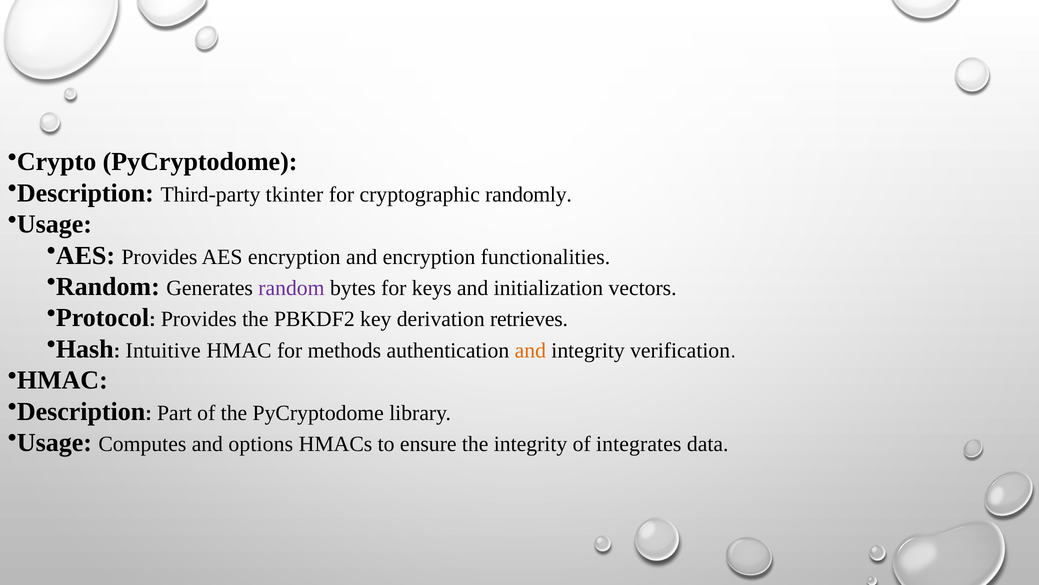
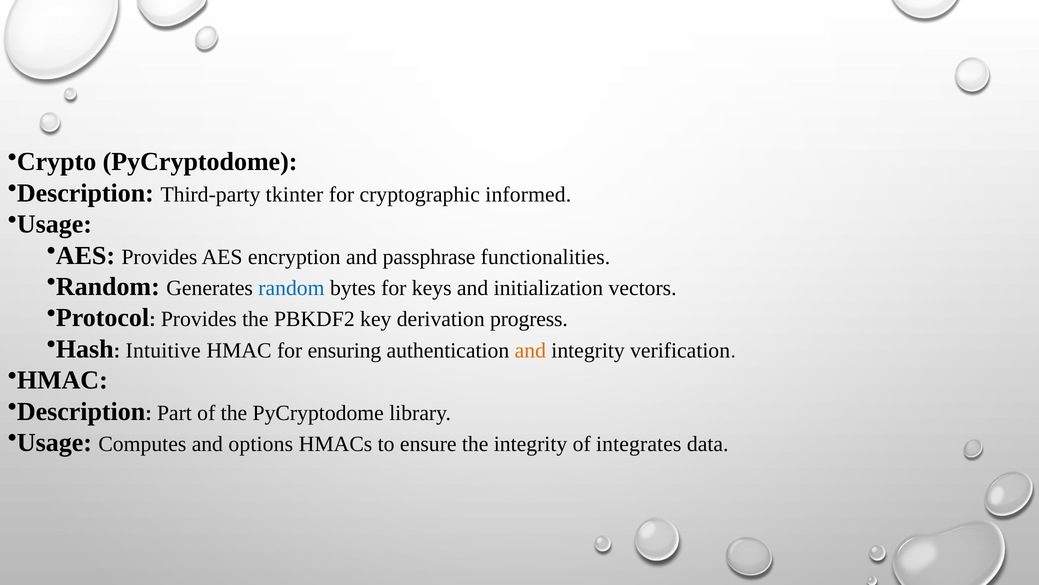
randomly: randomly -> informed (528, 194)
and encryption: encryption -> passphrase (429, 257)
random colour: purple -> blue (291, 288)
retrieves: retrieves -> progress (529, 319)
methods: methods -> ensuring (344, 350)
